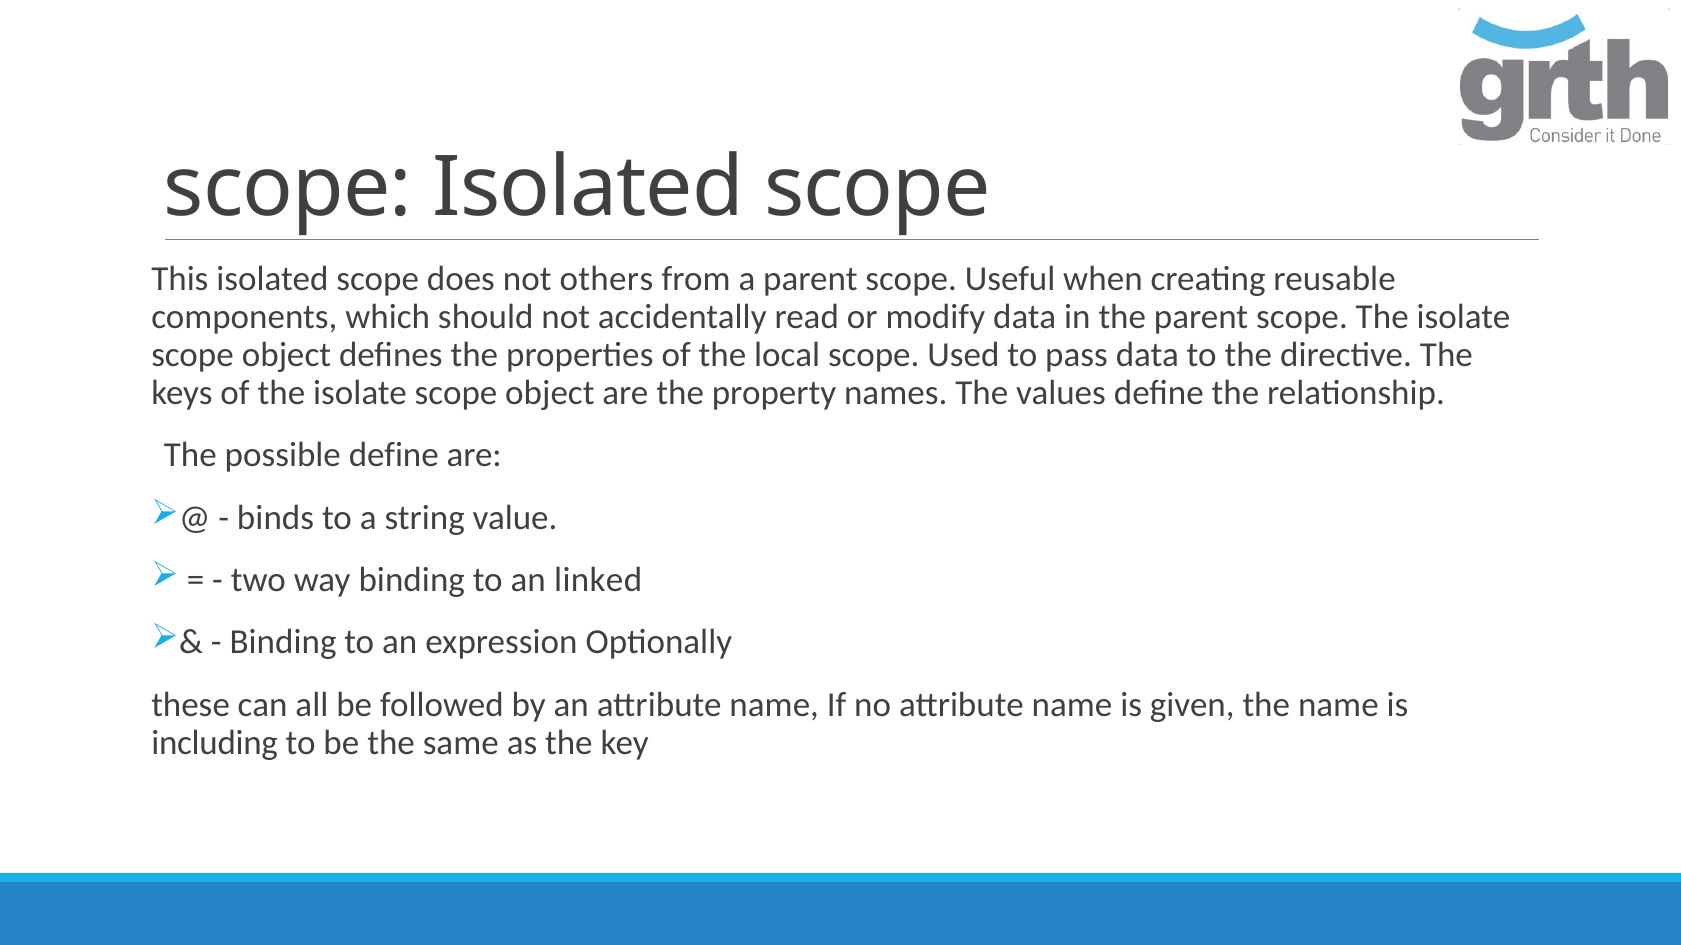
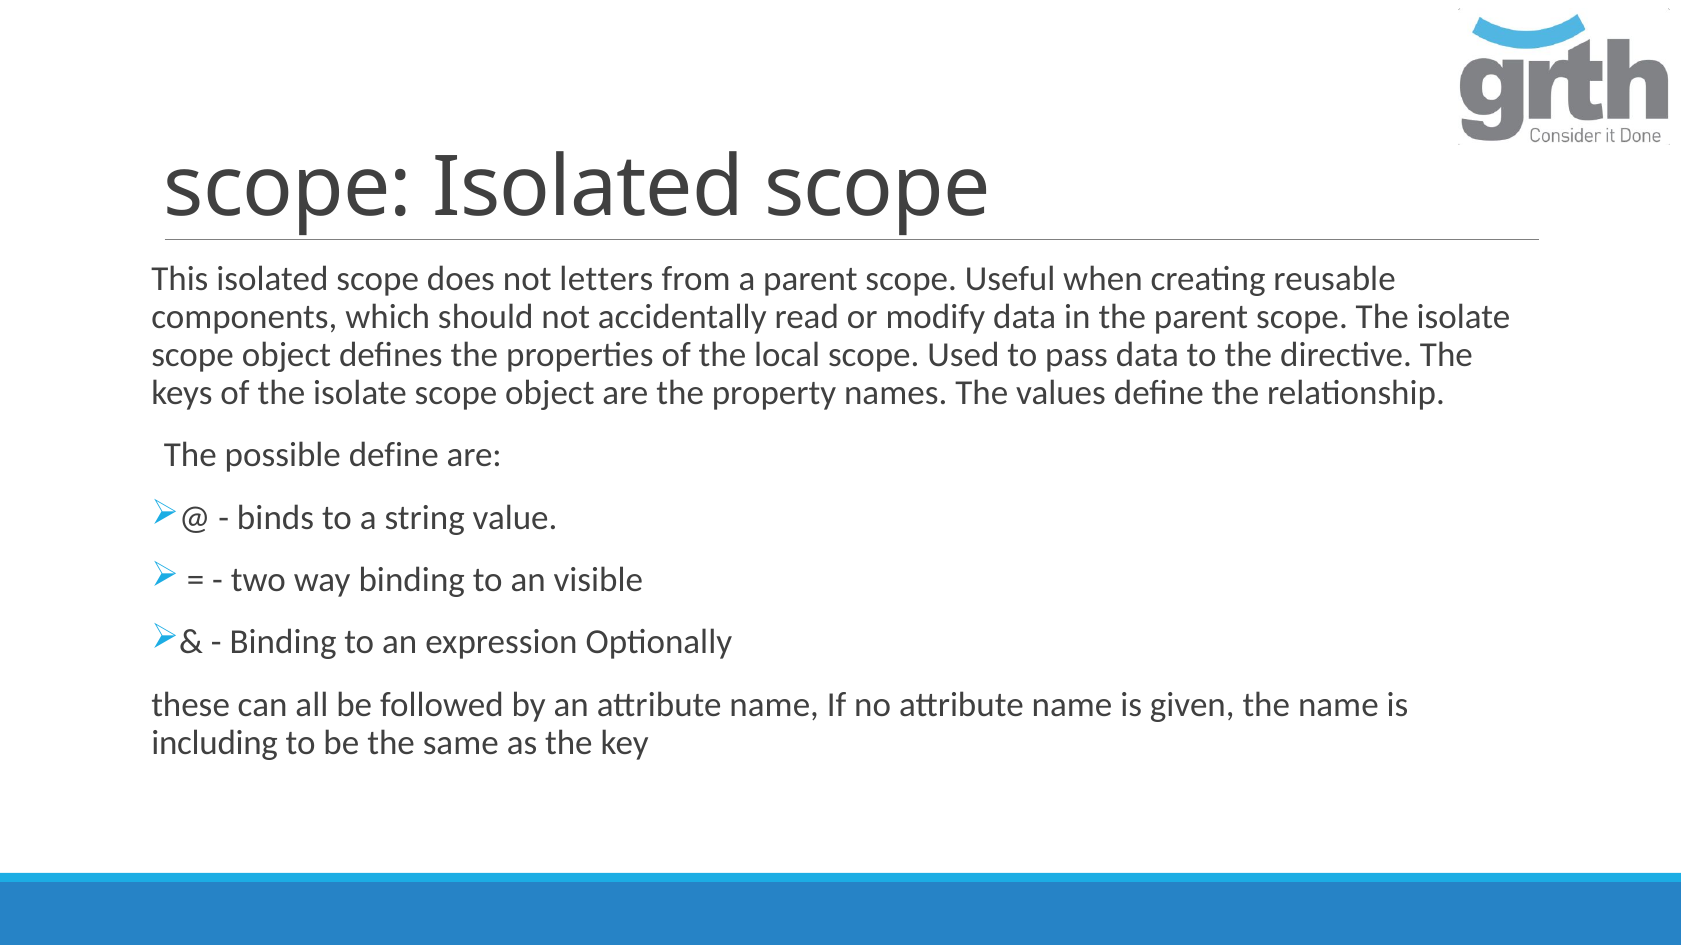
others: others -> letters (606, 280)
linked: linked -> visible (598, 580)
